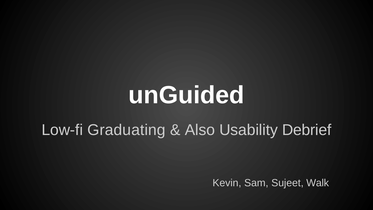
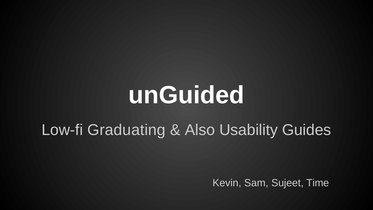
Debrief: Debrief -> Guides (307, 130)
Walk: Walk -> Time (318, 183)
